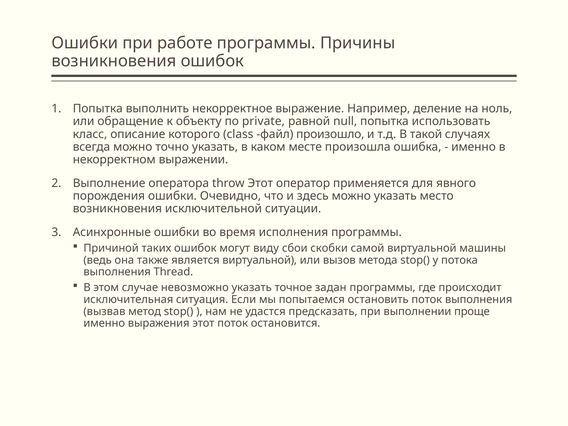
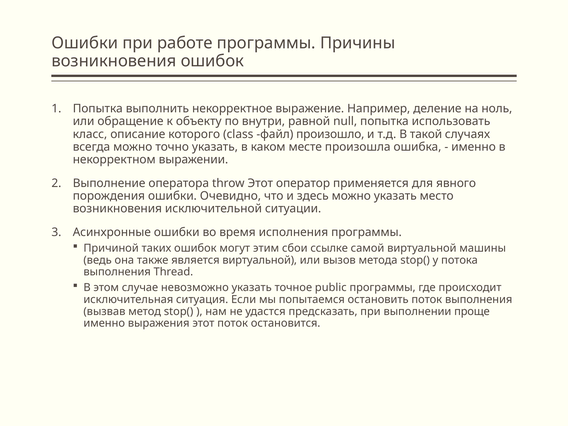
private: private -> внутри (263, 121)
виду: виду -> этим (266, 248)
скобки: скобки -> ссылке (329, 248)
задан: задан -> public (331, 287)
